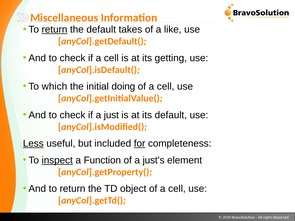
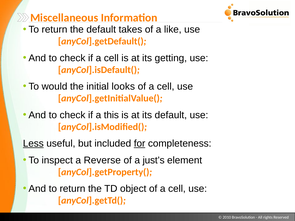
return underline: present -> none (54, 30)
which: which -> would (54, 87)
doing: doing -> looks (123, 87)
just: just -> this (111, 115)
inspect underline: present -> none (57, 160)
Function: Function -> Reverse (102, 160)
